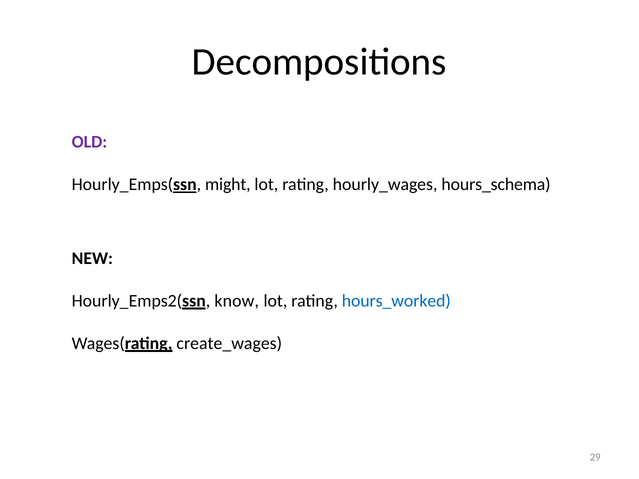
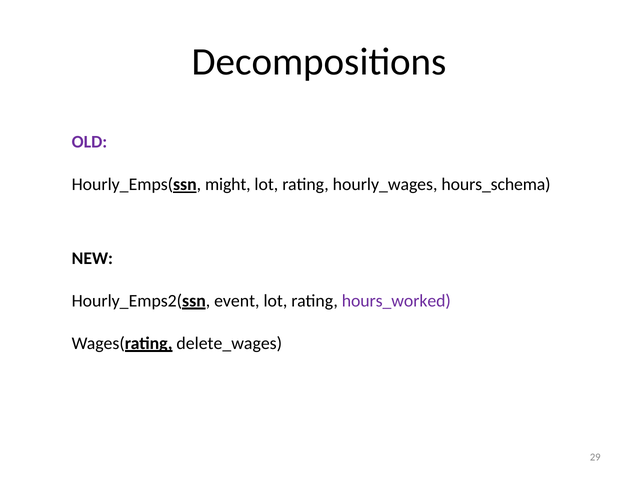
know: know -> event (237, 301)
hours_worked colour: blue -> purple (396, 301)
create_wages: create_wages -> delete_wages (229, 344)
